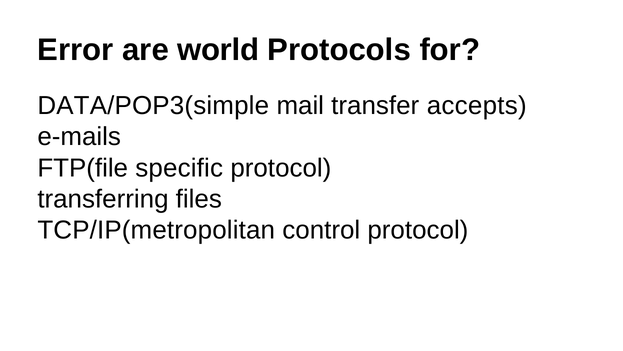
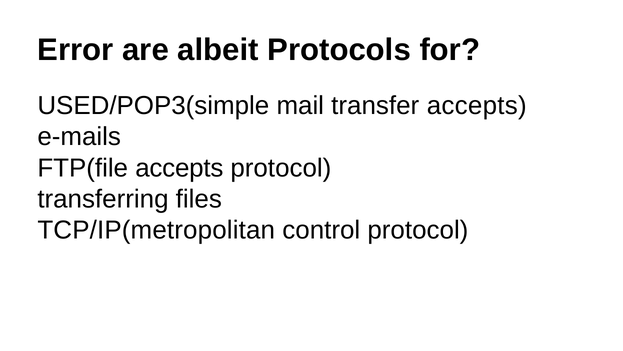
world: world -> albeit (218, 50)
DATA/POP3(simple: DATA/POP3(simple -> USED/POP3(simple (153, 105)
FTP(file specific: specific -> accepts (179, 168)
